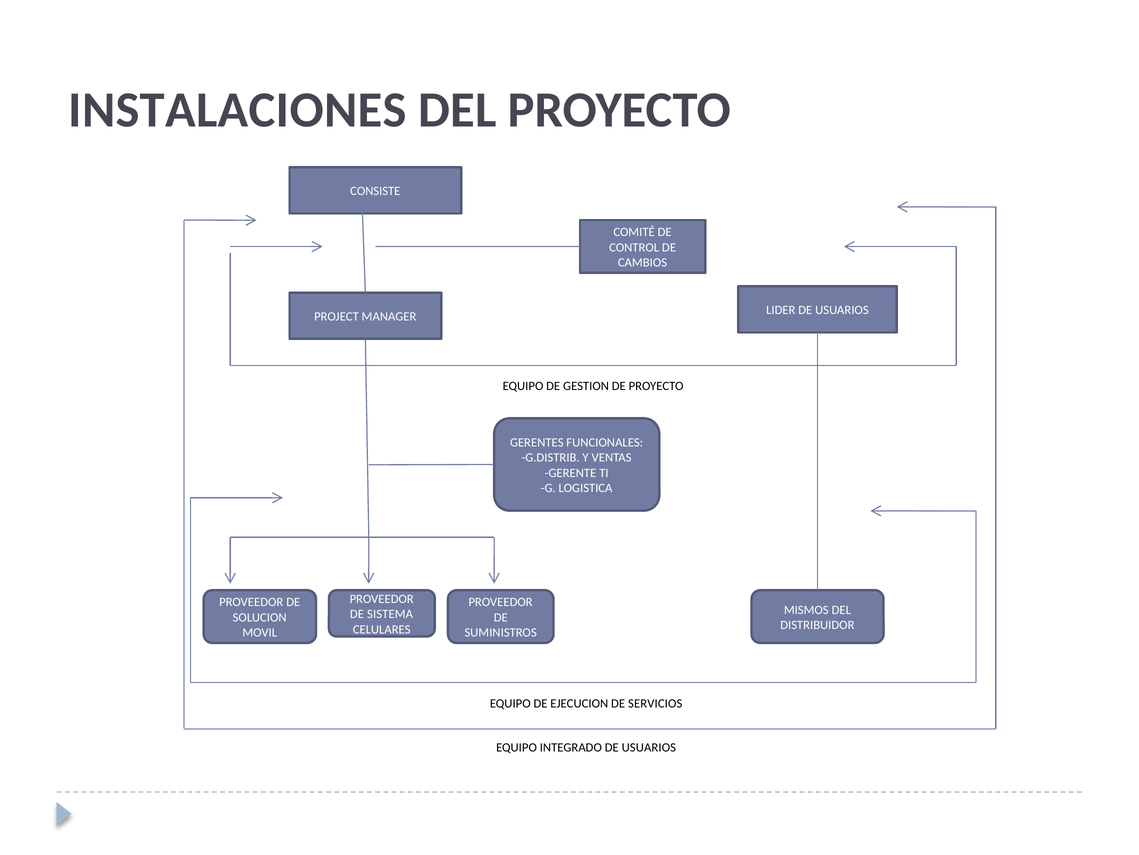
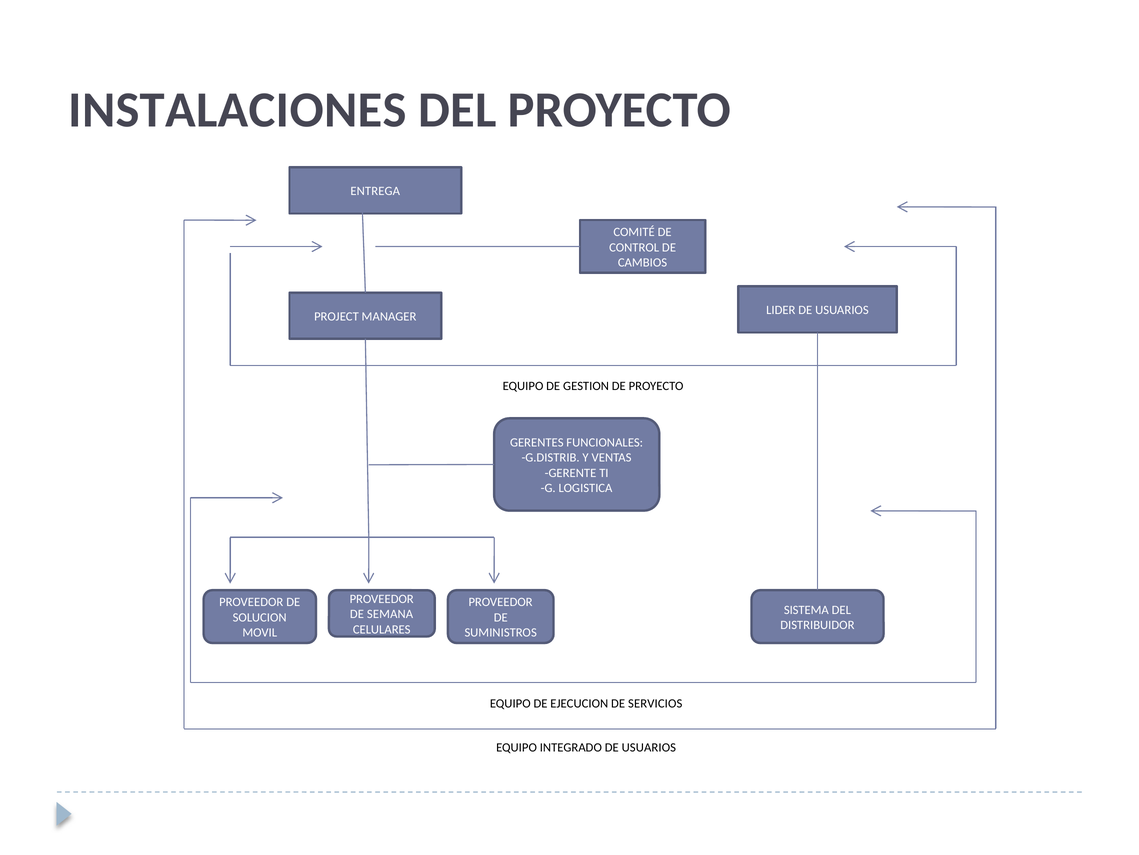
CONSISTE: CONSISTE -> ENTREGA (375, 191)
MISMOS: MISMOS -> SISTEMA (806, 609)
SISTEMA: SISTEMA -> SEMANA (390, 614)
